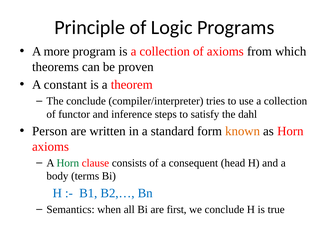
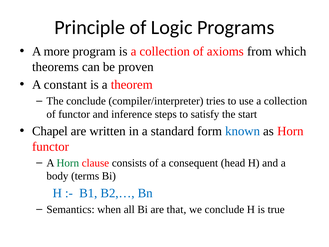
dahl: dahl -> start (248, 114)
Person: Person -> Chapel (50, 131)
known colour: orange -> blue (243, 131)
axioms: axioms -> functor (51, 146)
first: first -> that (176, 209)
